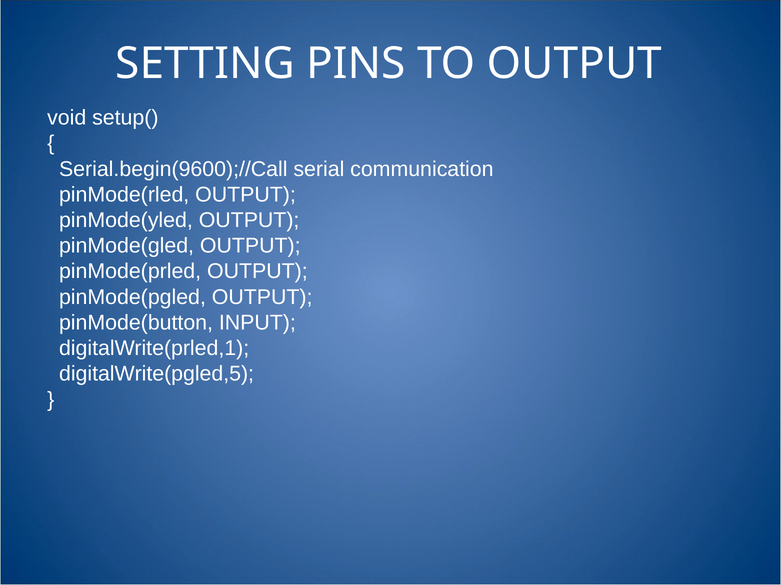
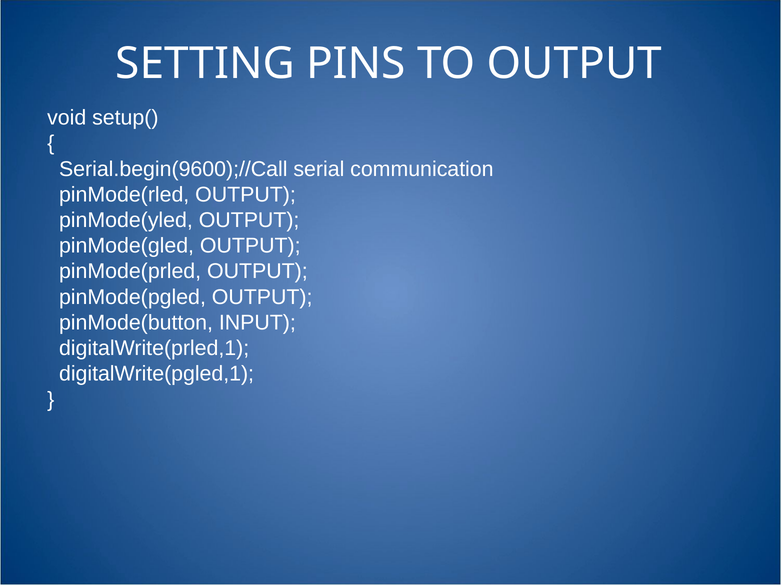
digitalWrite(pgled,5: digitalWrite(pgled,5 -> digitalWrite(pgled,1 (157, 374)
